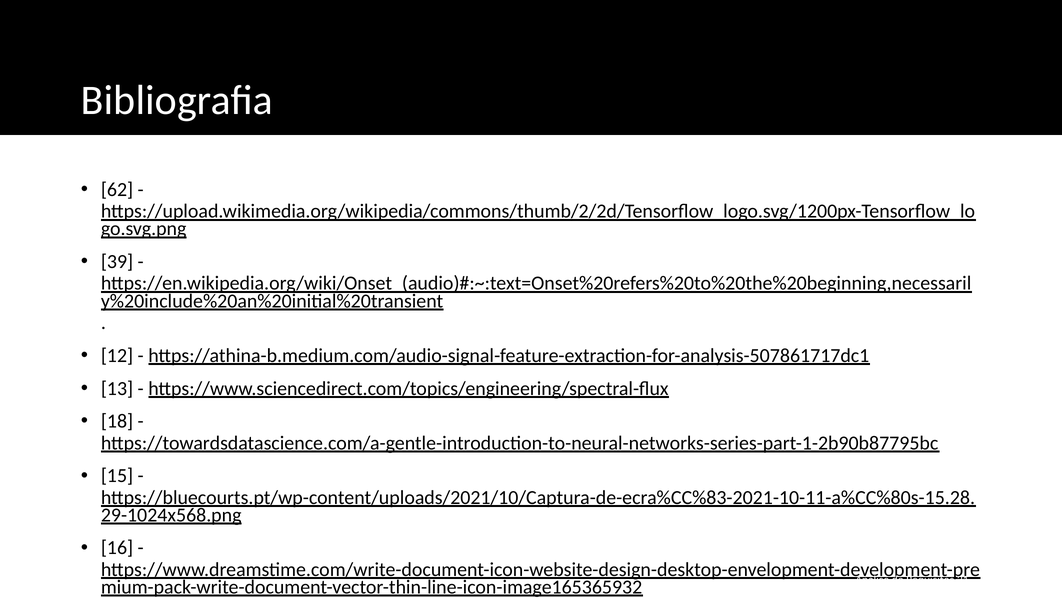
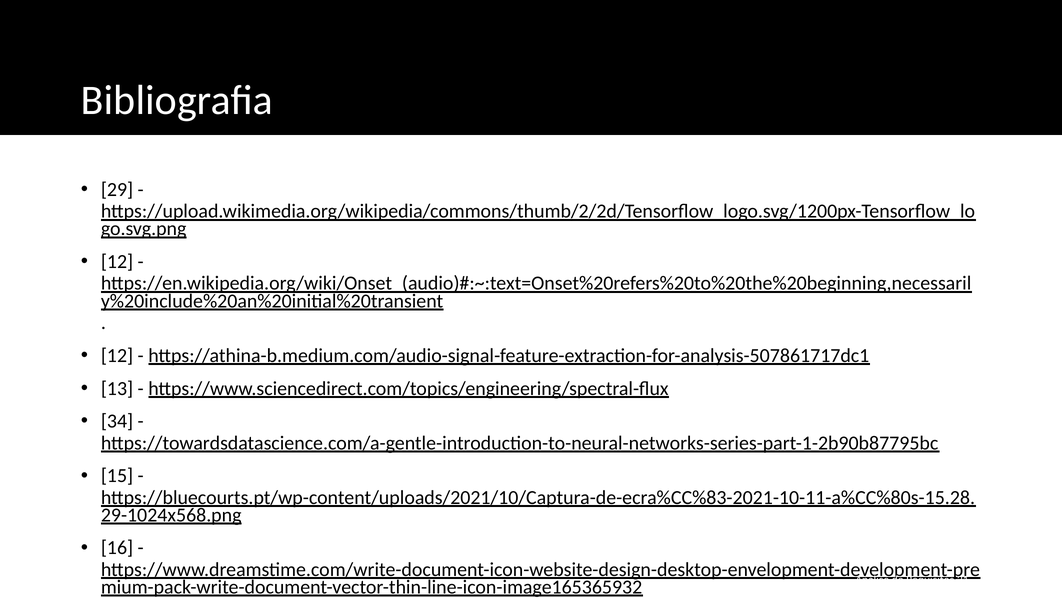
62: 62 -> 29 (117, 189)
39: 39 -> 12 (117, 261)
18: 18 -> 34 (117, 421)
